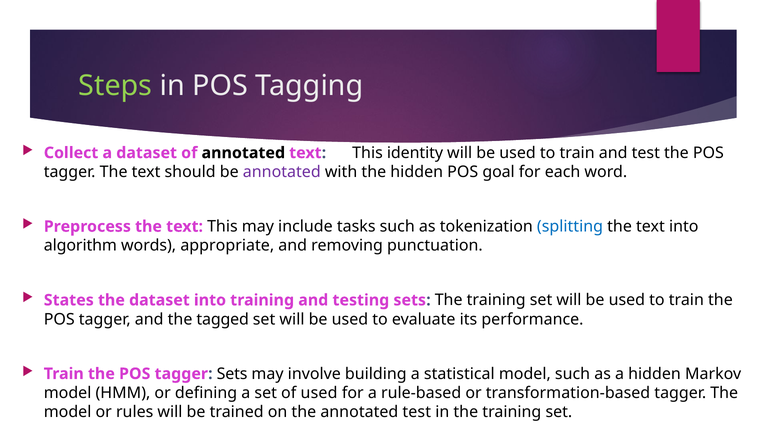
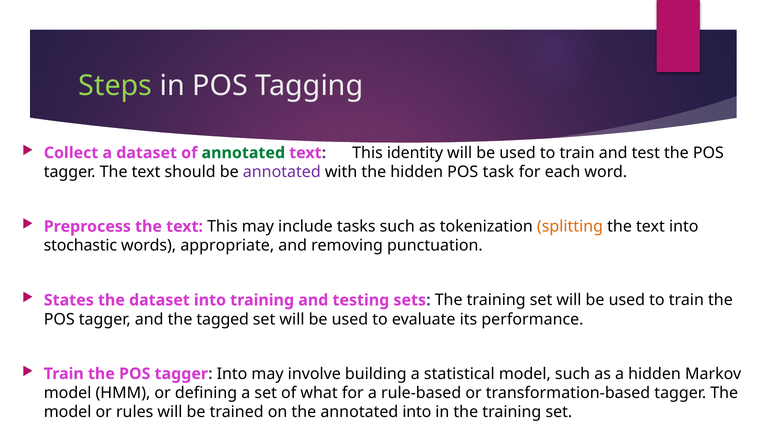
annotated colour: black -> green (243, 153)
goal: goal -> task (498, 172)
splitting colour: blue -> orange (570, 226)
algorithm: algorithm -> stochastic (80, 245)
tagger Sets: Sets -> Into (232, 373)
of used: used -> what (319, 392)
annotated test: test -> into (417, 412)
